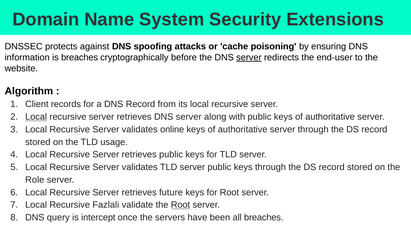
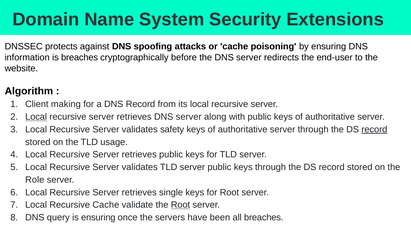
server underline: present -> none (249, 58)
records: records -> making (66, 104)
online: online -> safety (172, 130)
record underline: none -> present (374, 130)
future: future -> single (171, 192)
Recursive Fazlali: Fazlali -> Cache (106, 205)
is intercept: intercept -> ensuring (98, 218)
